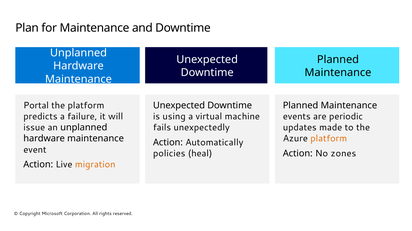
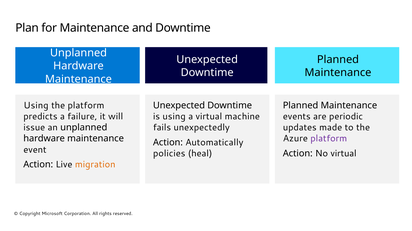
Portal: Portal -> Using (36, 106)
platform colour: orange -> purple (329, 139)
No zones: zones -> virtual (344, 154)
